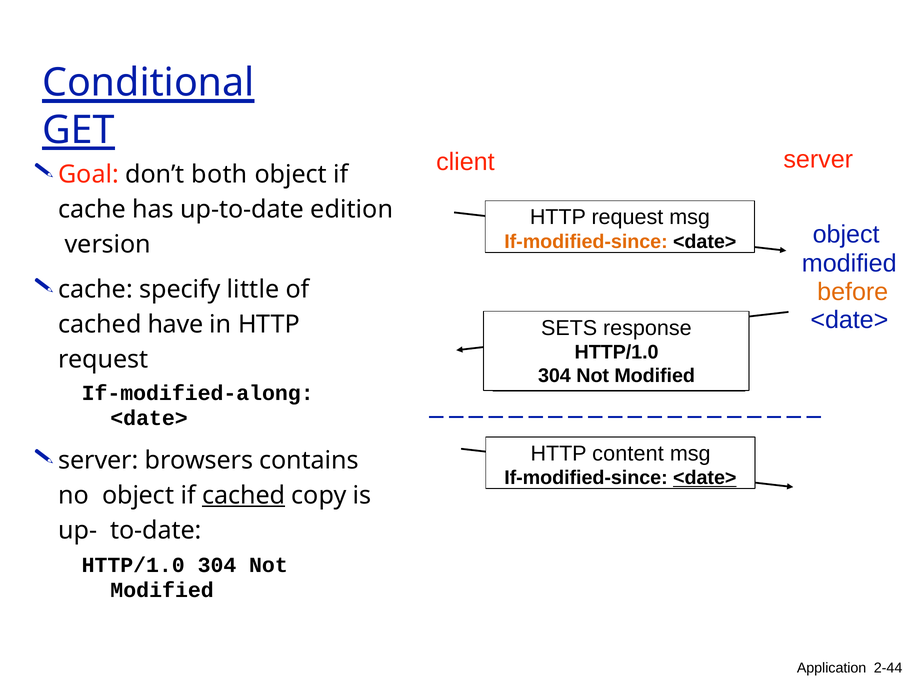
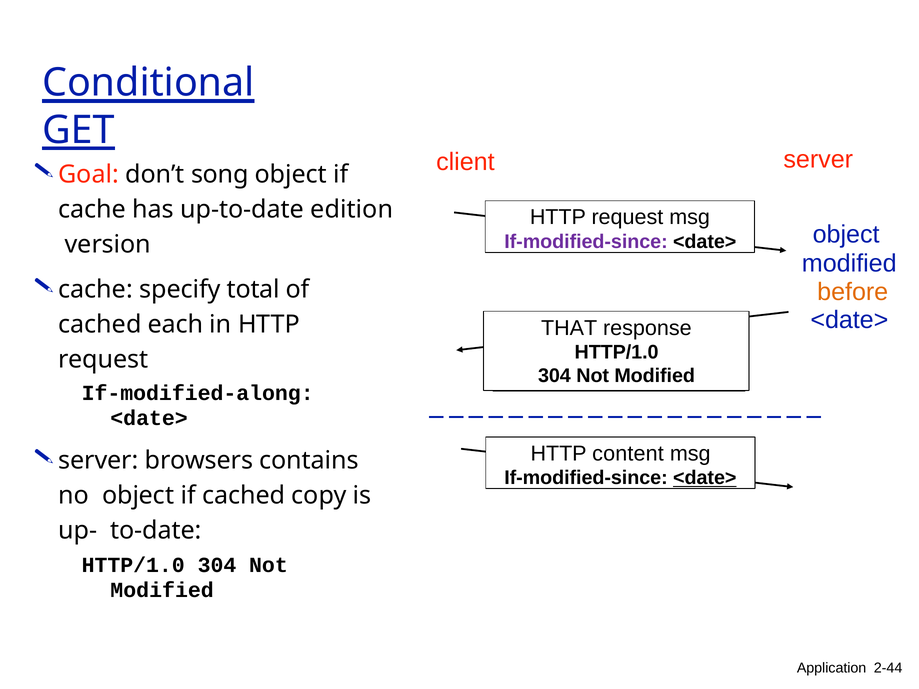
both: both -> song (220, 175)
If-modified-since colour: orange -> purple (586, 242)
little: little -> total (253, 289)
have: have -> each (176, 324)
SETS: SETS -> THAT (569, 328)
cached underline: present -> none (244, 496)
